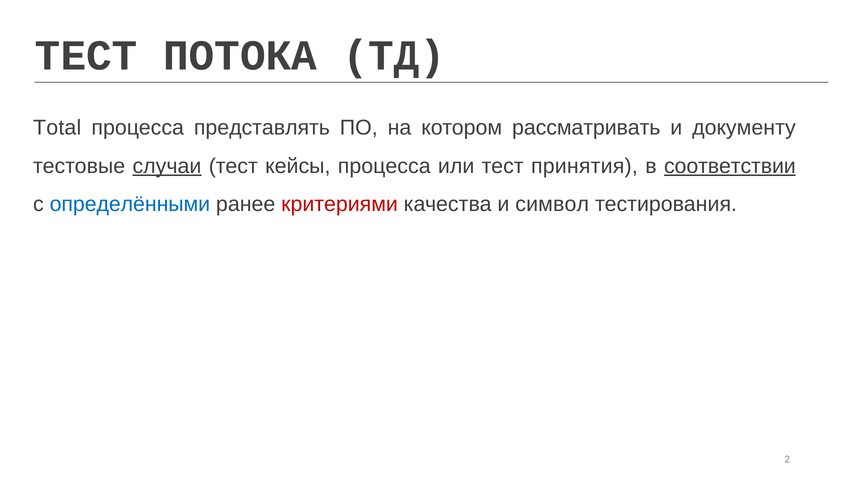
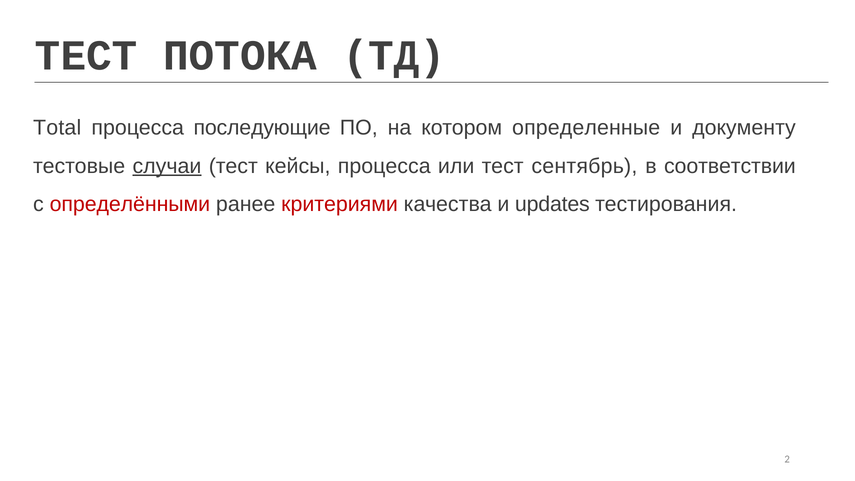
представлять: представлять -> последующие (262, 127)
рассматривать: рассматривать -> определенные (586, 127)
принятия: принятия -> сентябрь (584, 166)
соответствии underline: present -> none (730, 166)
определёнными colour: blue -> red (130, 204)
символ: символ -> updates (552, 204)
